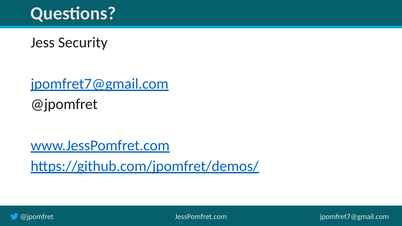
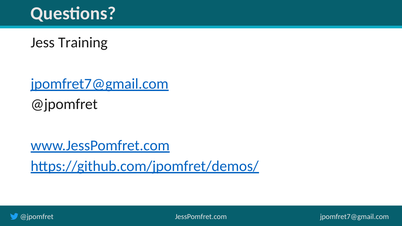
Security: Security -> Training (83, 43)
